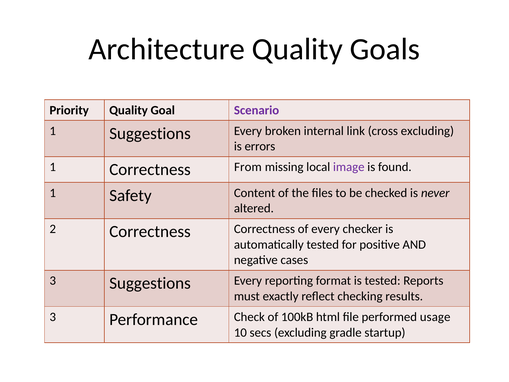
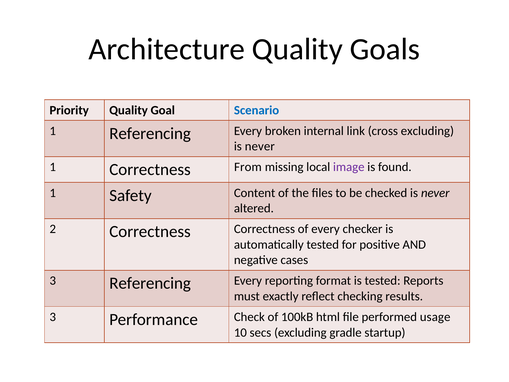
Scenario colour: purple -> blue (257, 110)
1 Suggestions: Suggestions -> Referencing (150, 133)
errors: errors -> never (260, 146)
3 Suggestions: Suggestions -> Referencing (150, 283)
